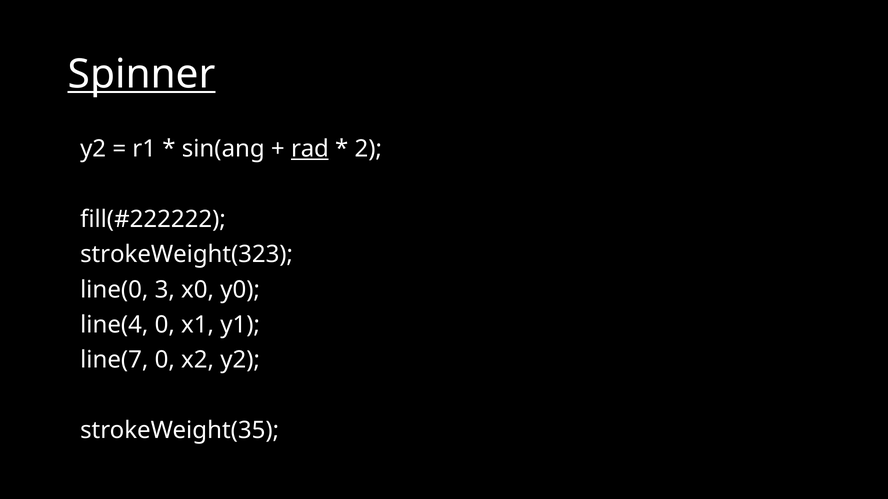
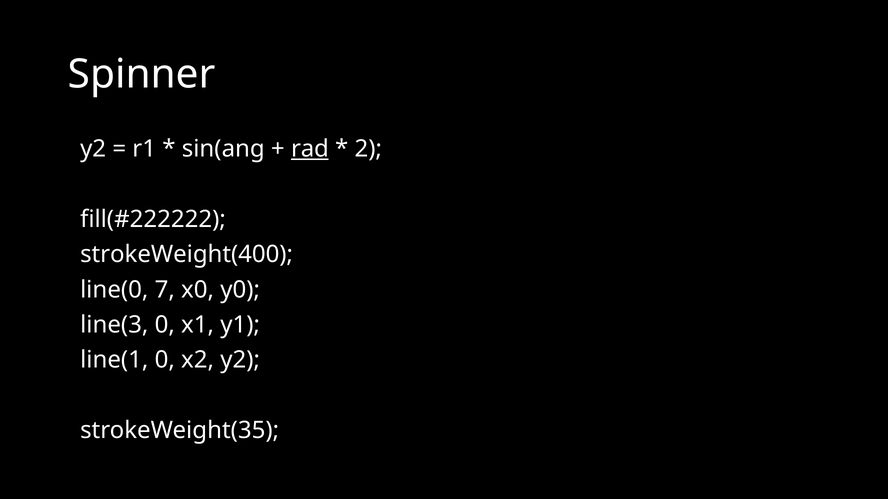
Spinner underline: present -> none (142, 75)
strokeWeight(323: strokeWeight(323 -> strokeWeight(400 (187, 255)
3: 3 -> 7 (165, 290)
line(4: line(4 -> line(3 (114, 325)
line(7: line(7 -> line(1 (114, 360)
